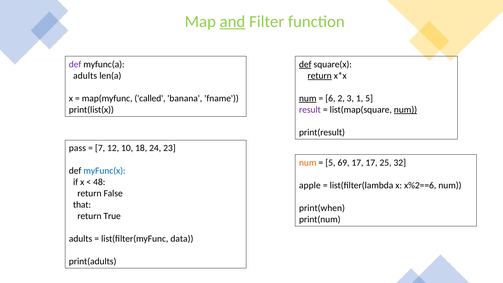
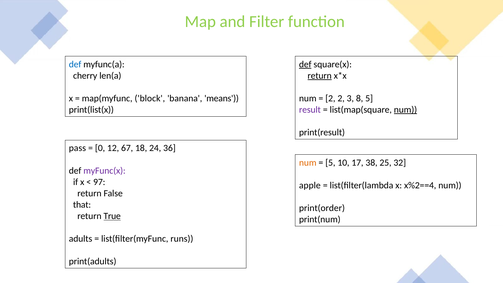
and underline: present -> none (232, 22)
def colour: purple -> blue (75, 64)
adults: adults -> cherry (85, 76)
called: called -> block (150, 98)
fname: fname -> means (222, 98)
num underline: present -> none (308, 98)
6: 6 -> 2 (330, 98)
1: 1 -> 8 (360, 98)
7: 7 -> 0 (100, 148)
10: 10 -> 67 (127, 148)
23: 23 -> 36 (169, 148)
69: 69 -> 10 (343, 163)
17 17: 17 -> 38 (372, 163)
myFunc(x colour: blue -> purple (104, 171)
48: 48 -> 97 (99, 182)
x%2==6: x%2==6 -> x%2==4 (420, 185)
print(when: print(when -> print(order (322, 208)
True underline: none -> present (112, 216)
data: data -> runs (182, 239)
